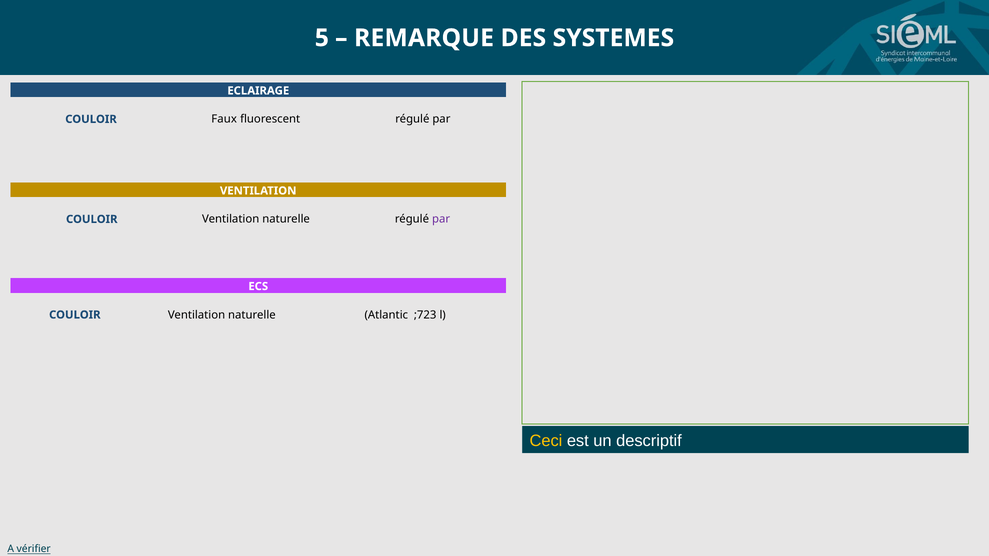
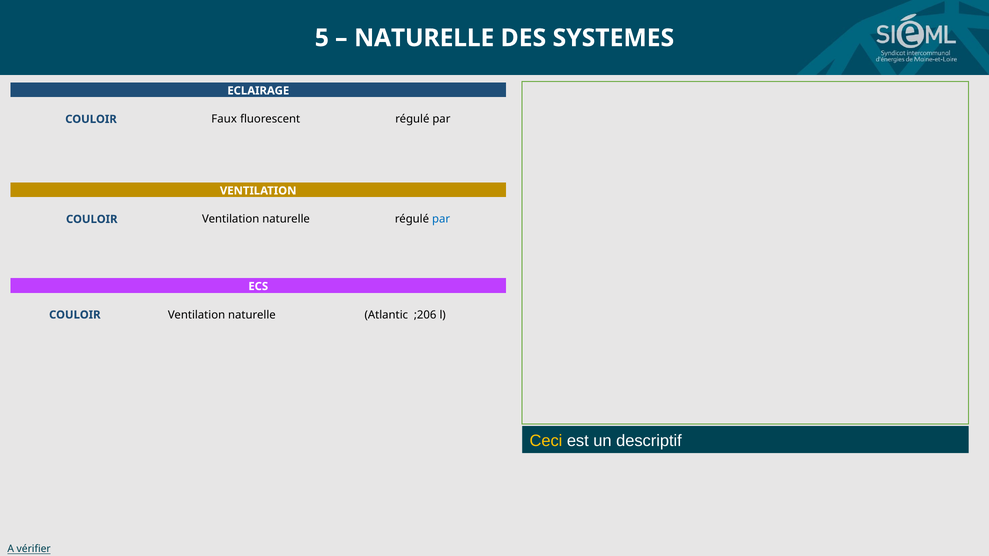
REMARQUE: REMARQUE -> NATURELLE (424, 38)
par colour: purple -> blue (441, 219)
;723: ;723 -> ;206 (425, 315)
